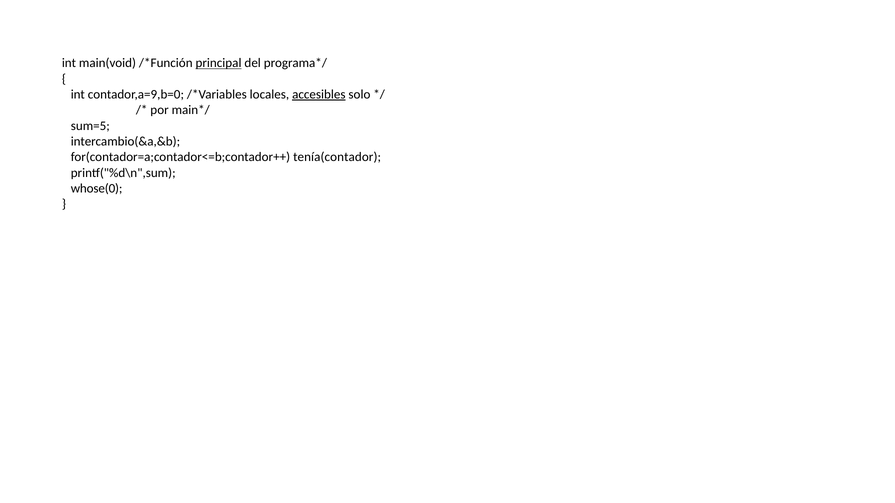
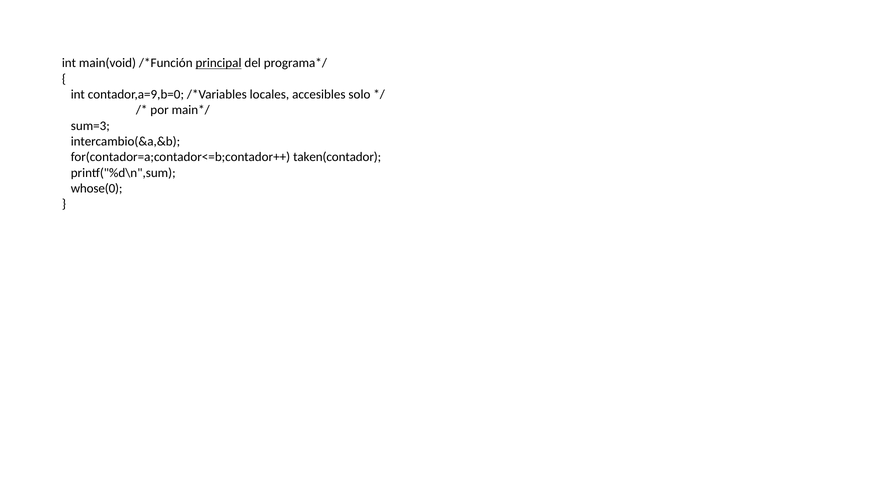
accesibles underline: present -> none (319, 95)
sum=5: sum=5 -> sum=3 (90, 126)
tenía(contador: tenía(contador -> taken(contador (337, 157)
